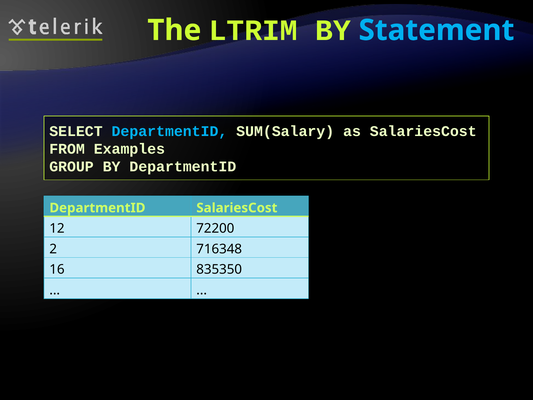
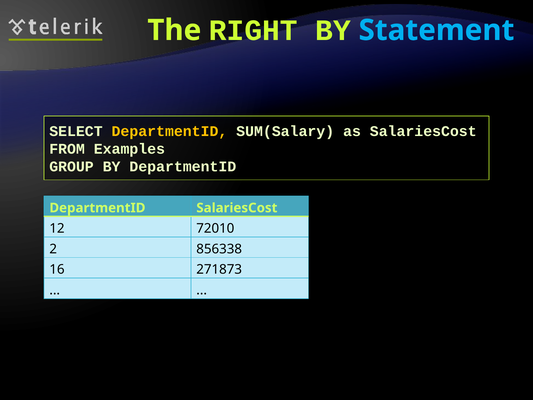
LTRIM: LTRIM -> RIGHT (253, 30)
DepartmentID colour: light blue -> yellow (169, 131)
72200: 72200 -> 72010 (215, 228)
716348: 716348 -> 856338 (219, 249)
835350: 835350 -> 271873 (219, 269)
